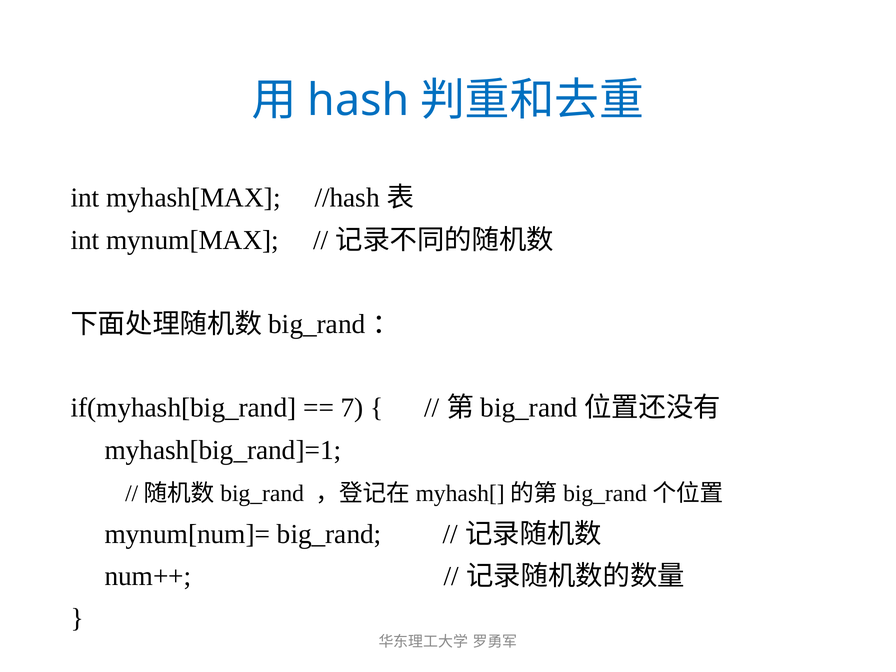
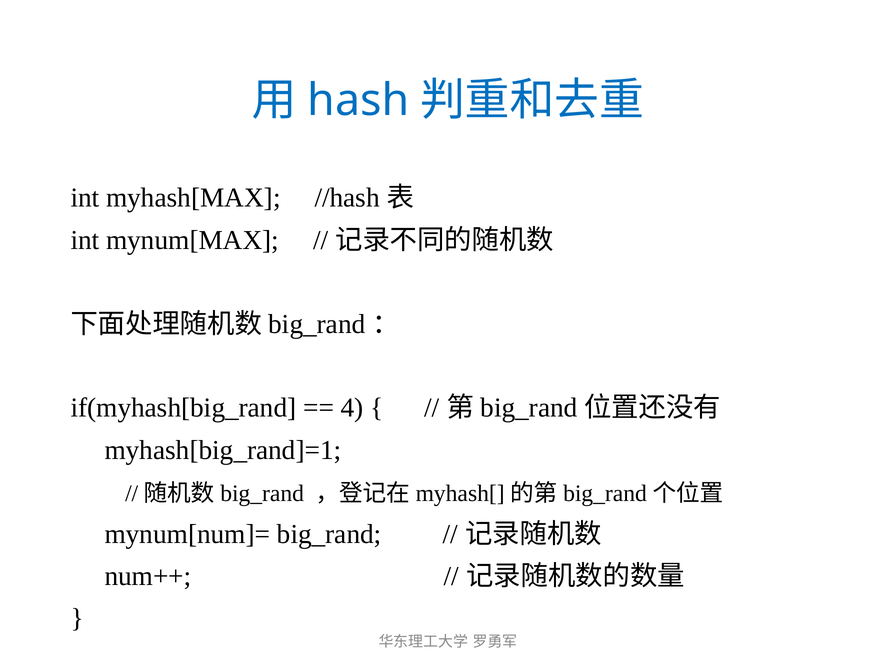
7: 7 -> 4 (352, 408)
